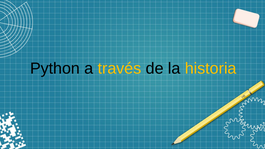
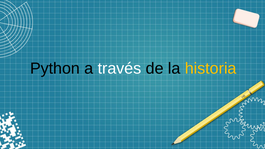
través colour: yellow -> white (120, 68)
